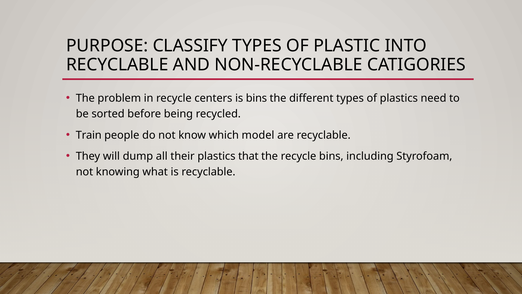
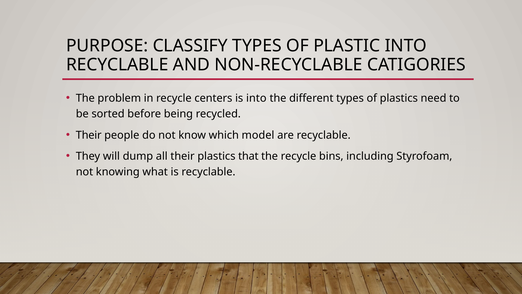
is bins: bins -> into (256, 98)
Train: Train -> Their (89, 135)
